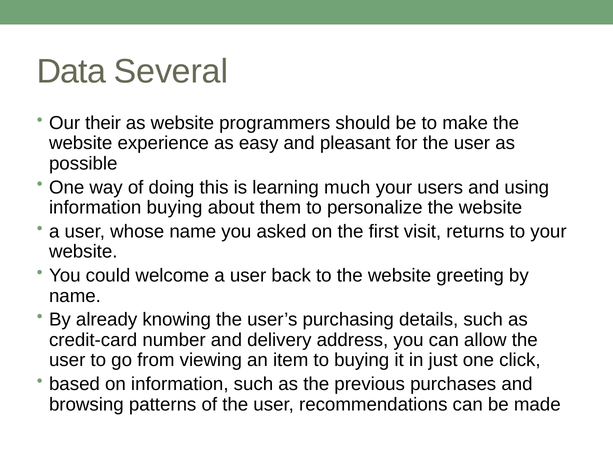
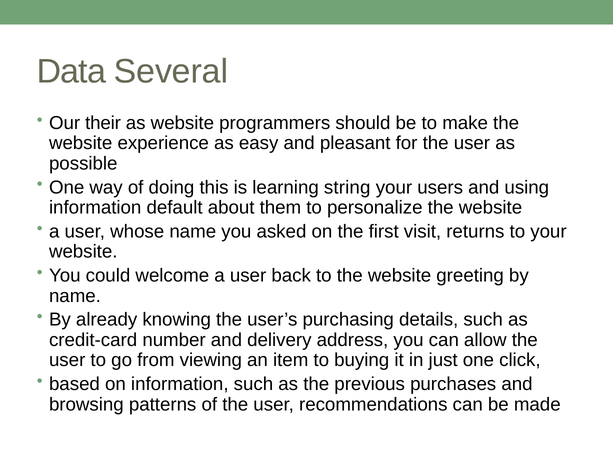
much: much -> string (347, 187)
information buying: buying -> default (175, 207)
